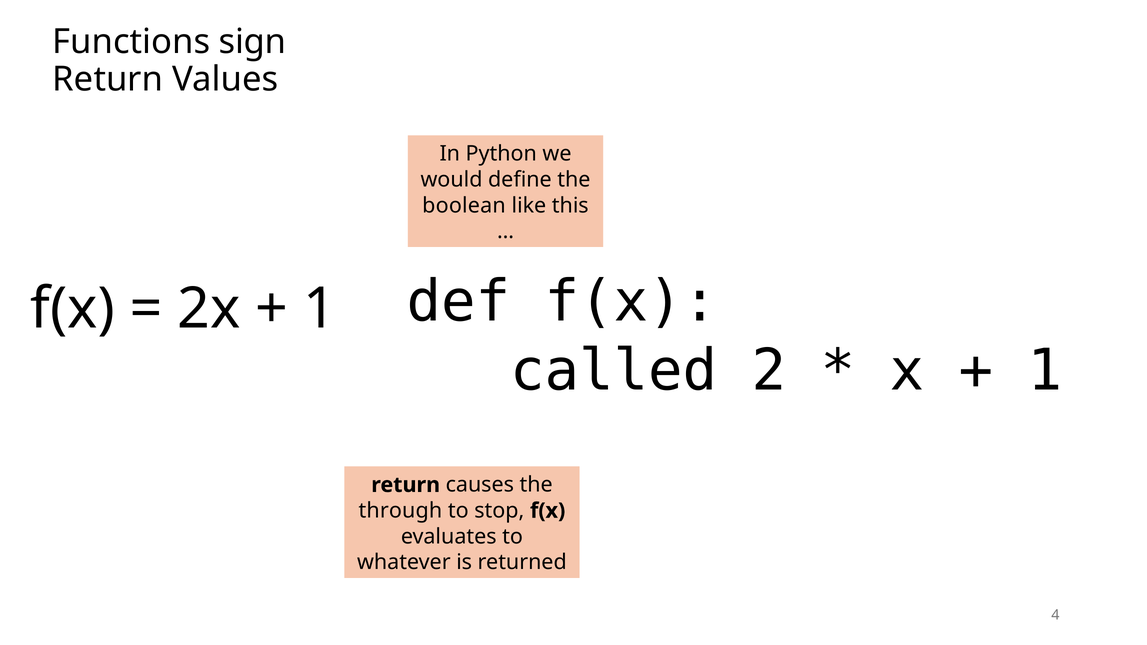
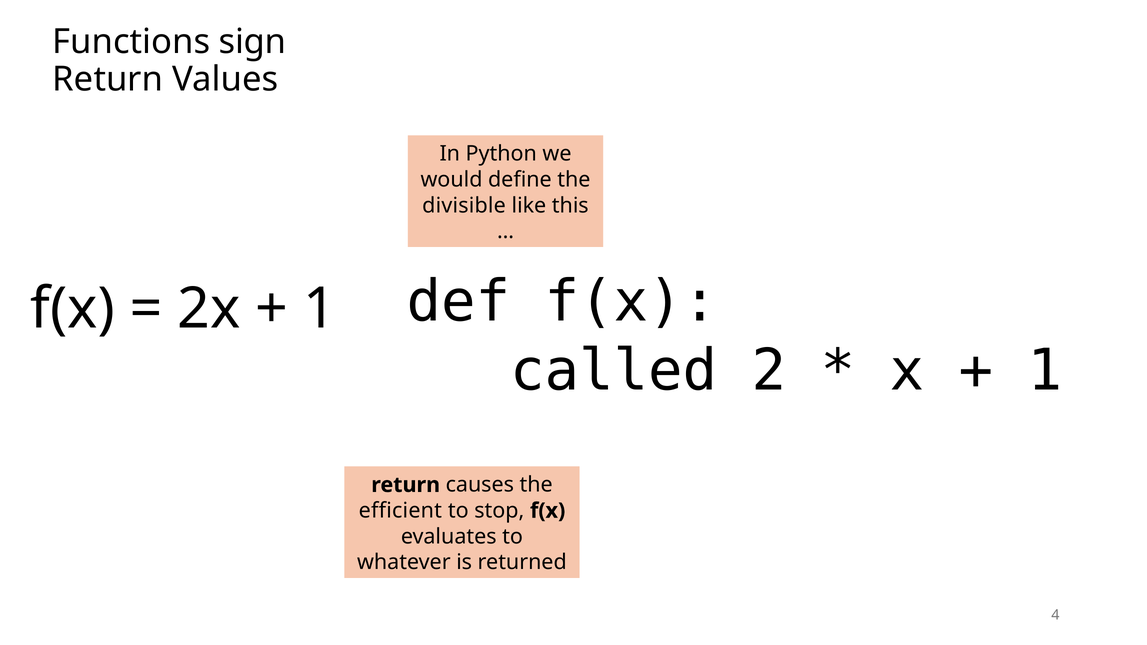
boolean: boolean -> divisible (464, 206)
through: through -> efficient (400, 511)
